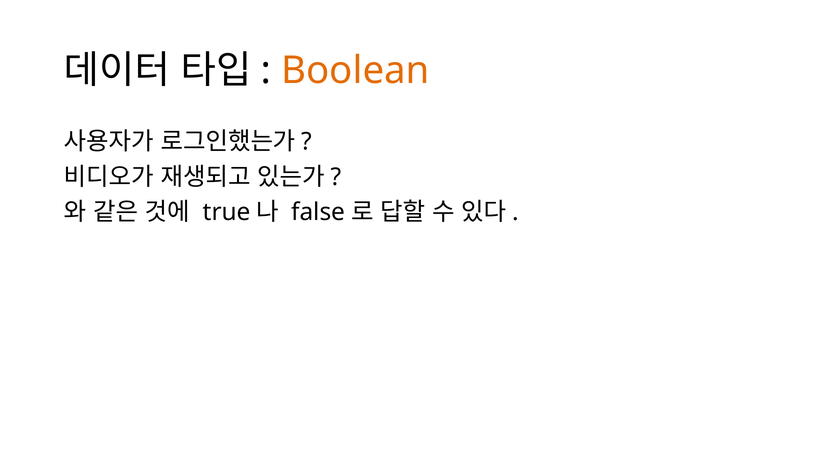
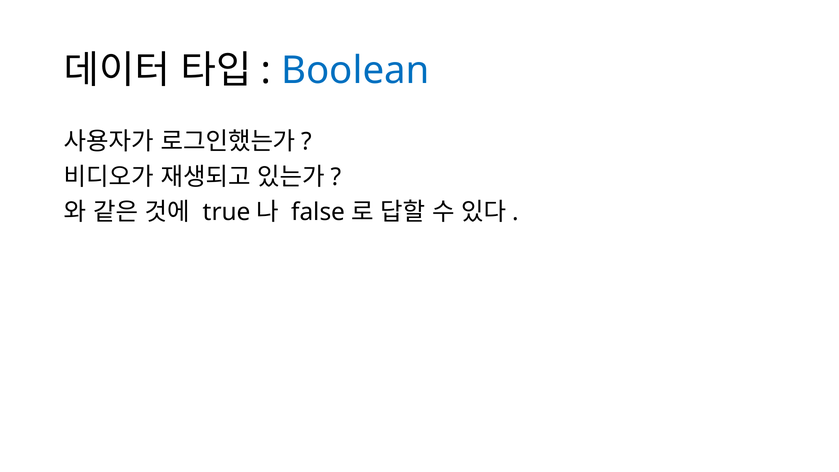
Boolean colour: orange -> blue (355, 70)
